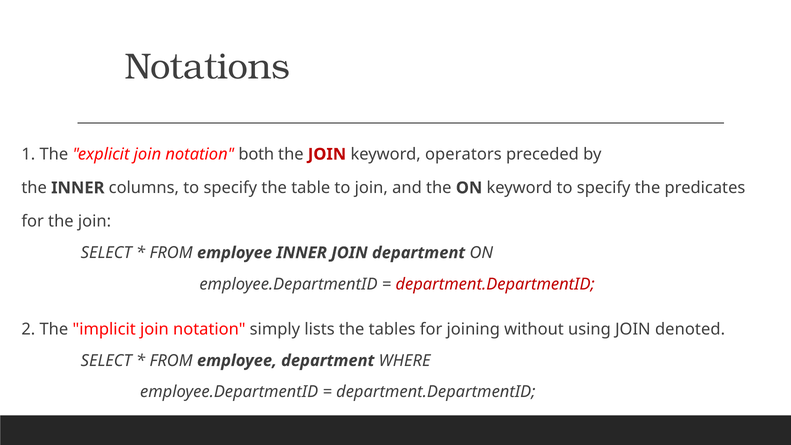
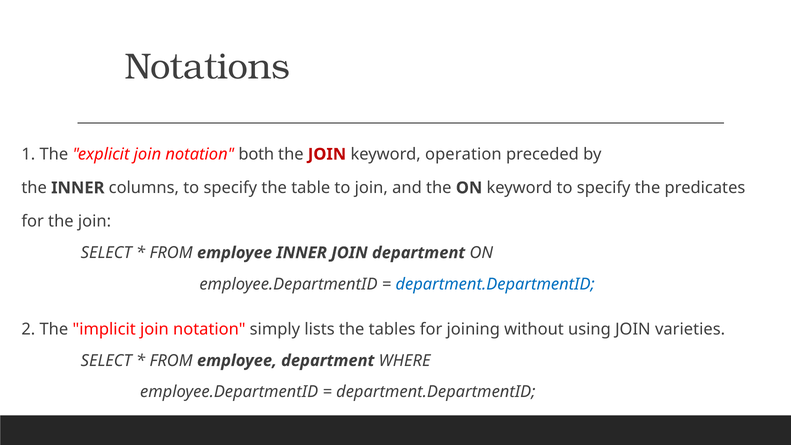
operators: operators -> operation (463, 154)
department.DepartmentID colour: red -> blue (495, 284)
denoted: denoted -> varieties (690, 329)
